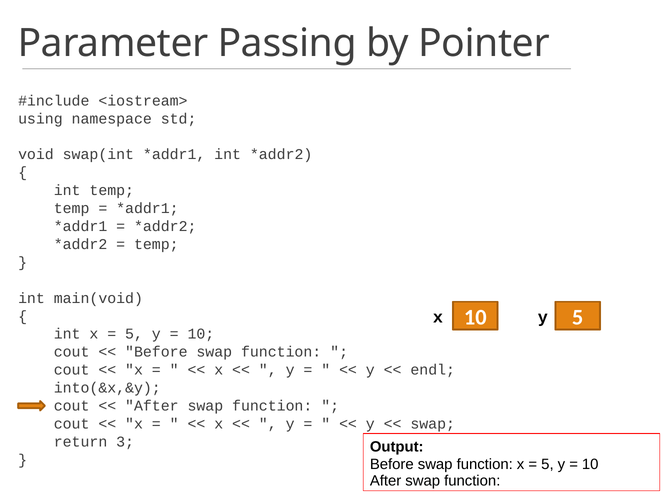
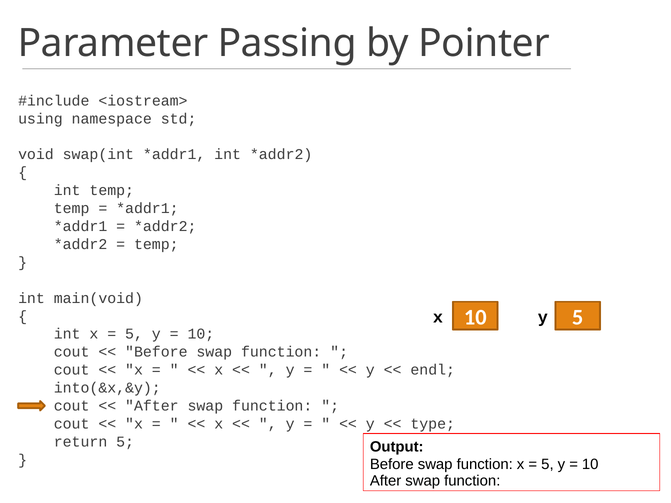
swap: swap -> type (433, 424)
return 3: 3 -> 5 (125, 442)
